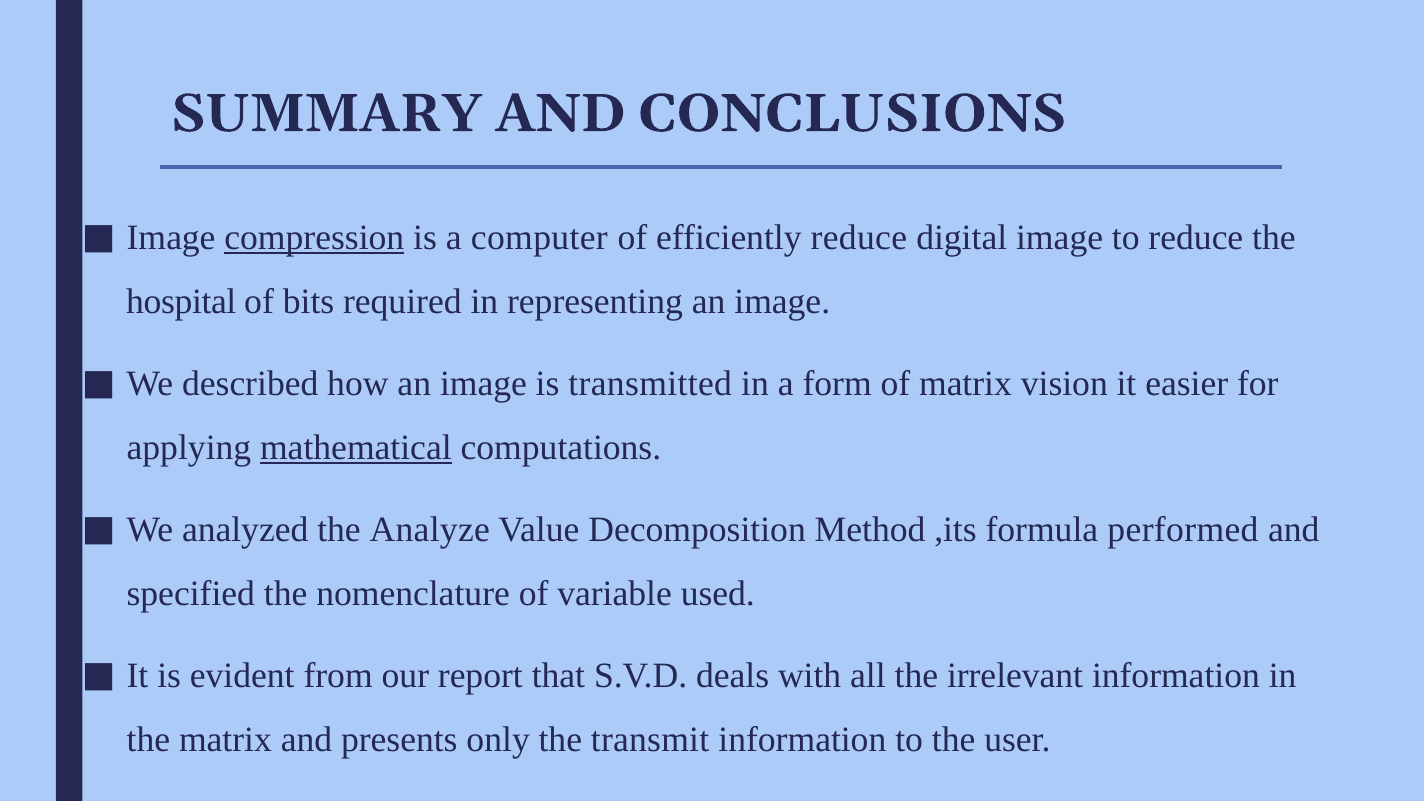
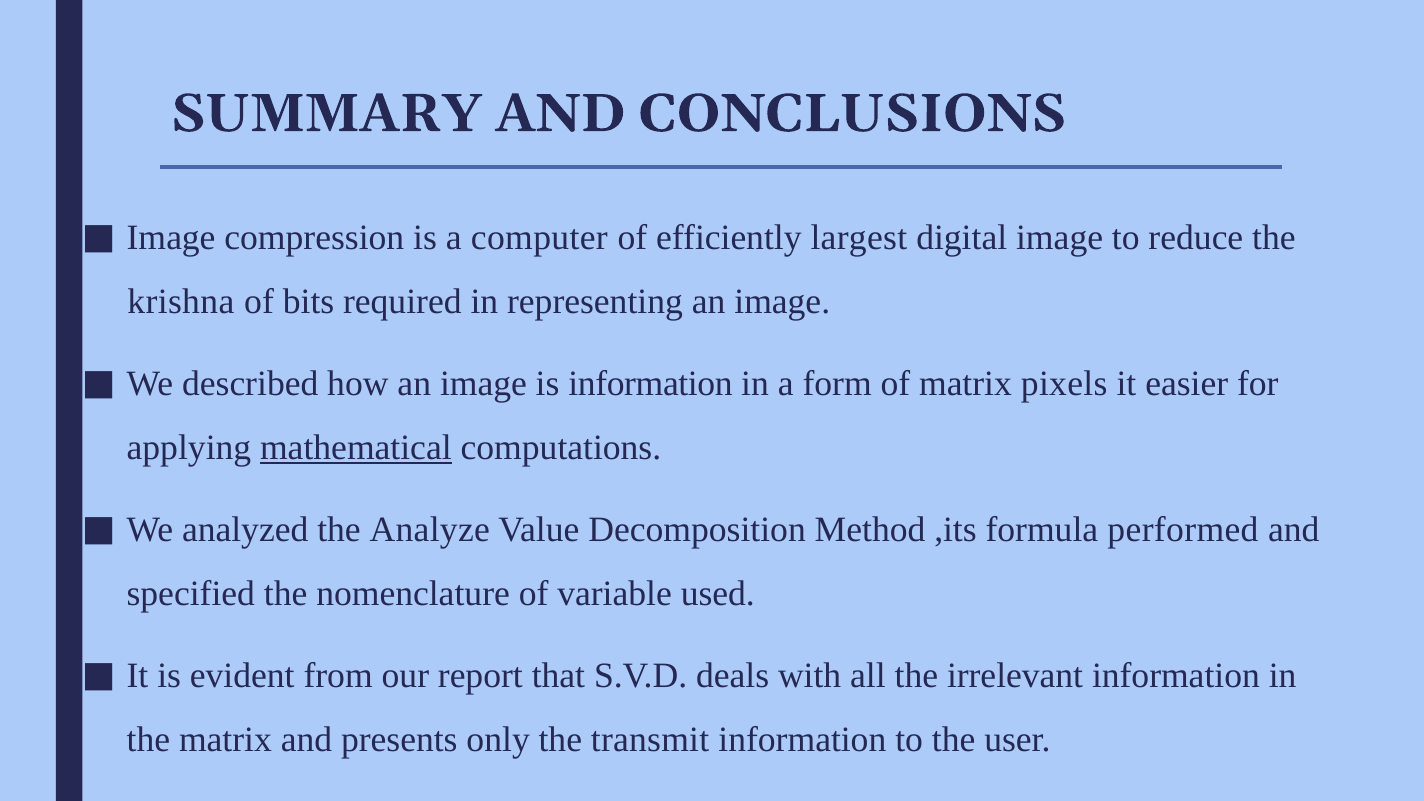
compression underline: present -> none (314, 237)
efficiently reduce: reduce -> largest (859, 237)
hospital: hospital -> krishna (181, 302)
is transmitted: transmitted -> information (651, 383)
vision: vision -> pixels (1064, 383)
